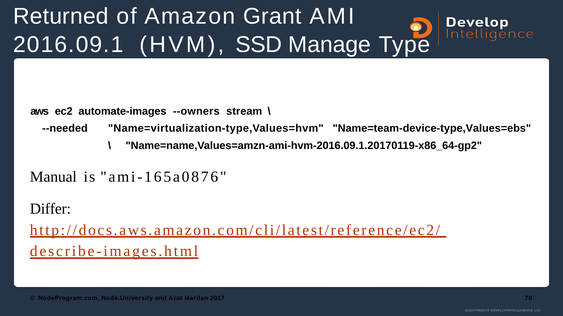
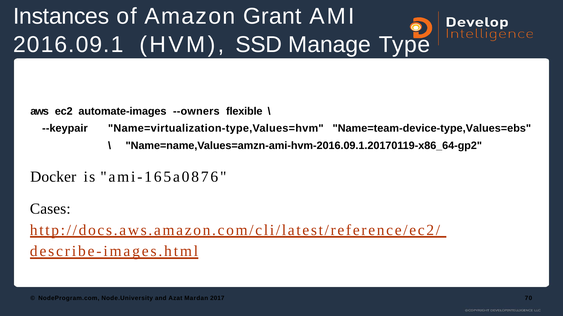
Returned: Returned -> Instances (61, 16)
stream: stream -> flexible (244, 111)
--needed: --needed -> --keypair (65, 129)
Manual: Manual -> Docker (53, 177)
Differ: Differ -> Cases (50, 209)
